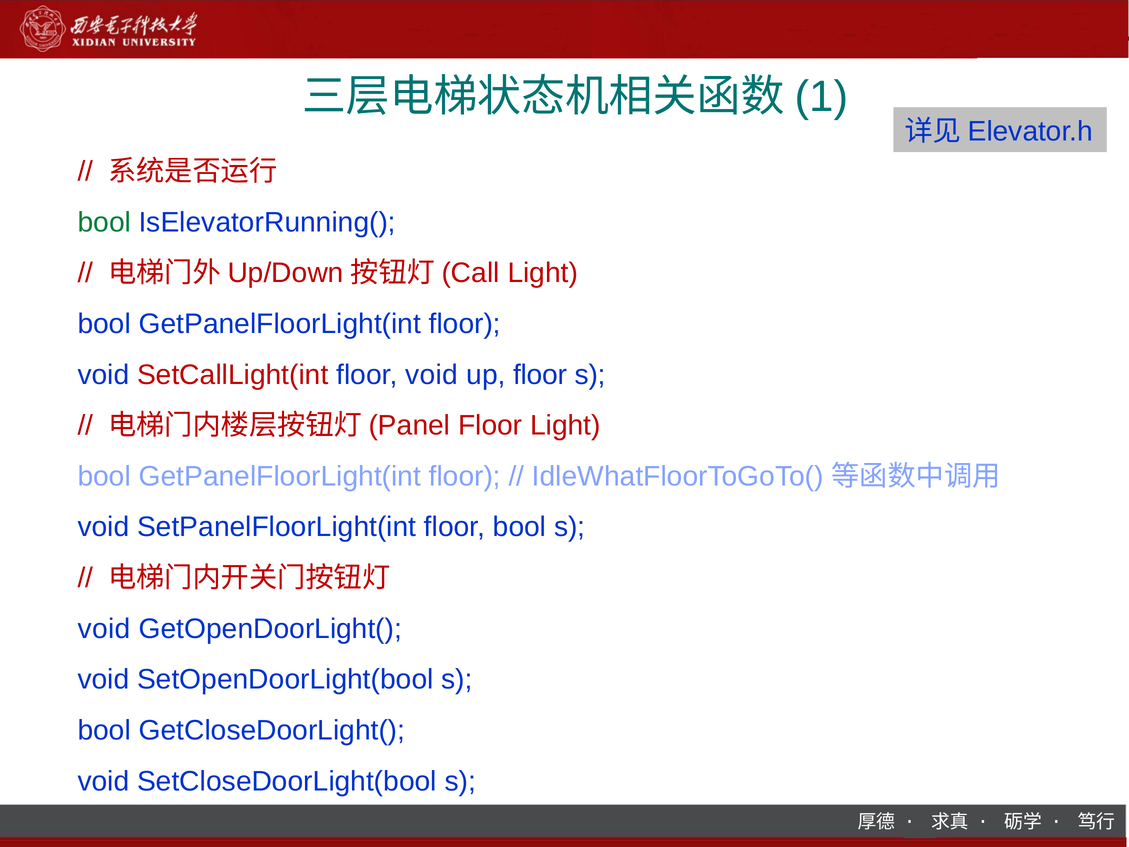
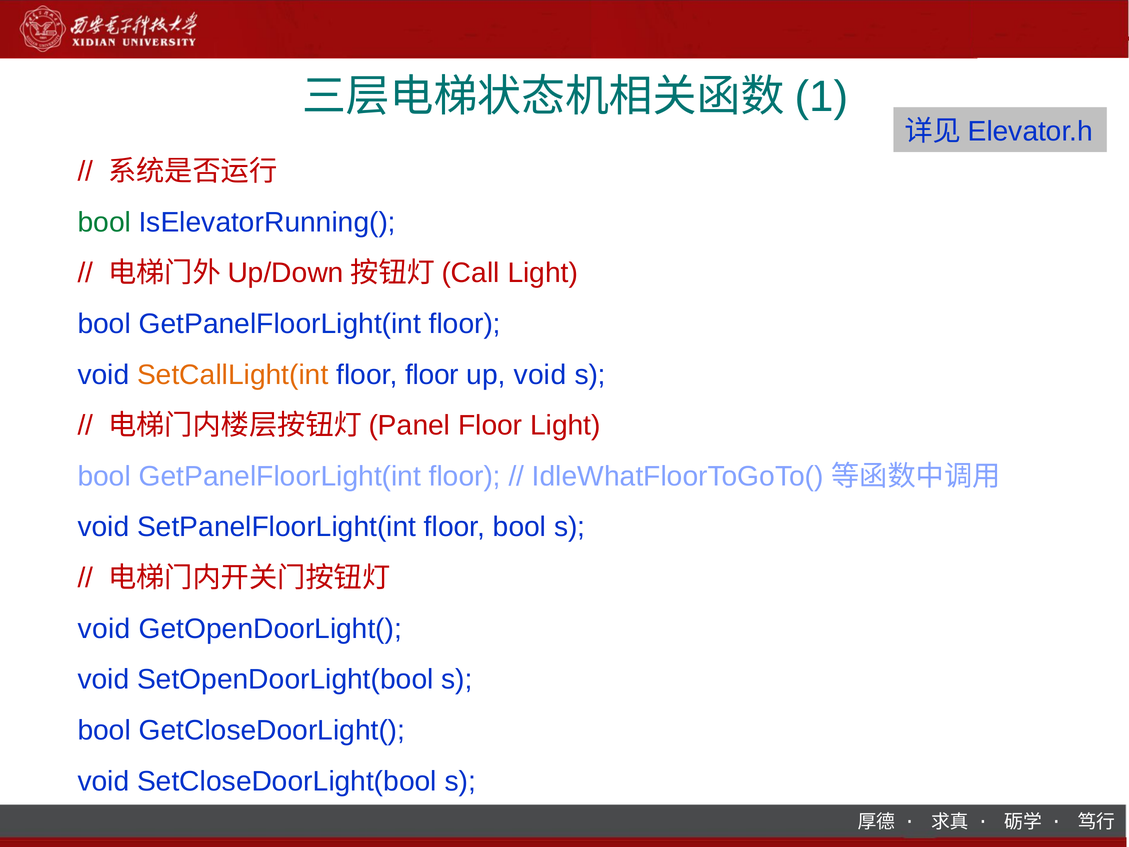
SetCallLight(int colour: red -> orange (233, 375)
void: void -> floor (432, 375)
up floor: floor -> void (540, 375)
